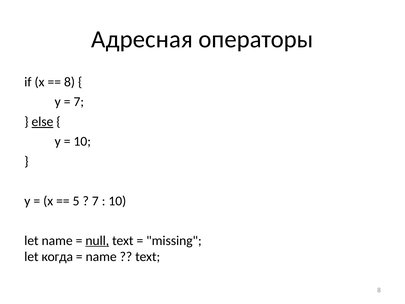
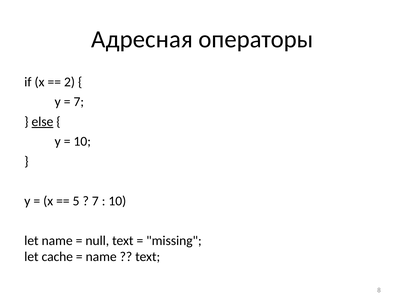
8: 8 -> 2 (69, 82)
null underline: present -> none (97, 240)
когда: когда -> cache (57, 257)
